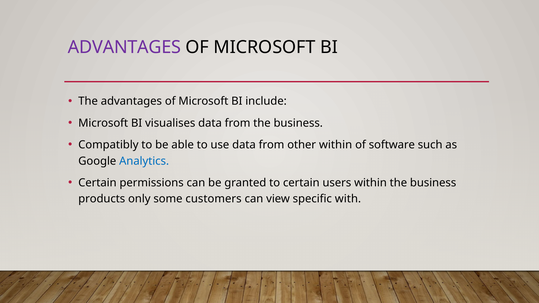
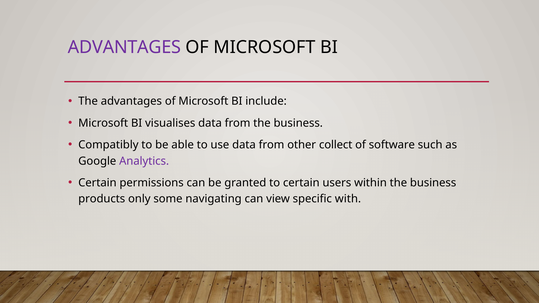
other within: within -> collect (336, 145)
Analytics colour: blue -> purple (144, 161)
customers: customers -> navigating (214, 199)
